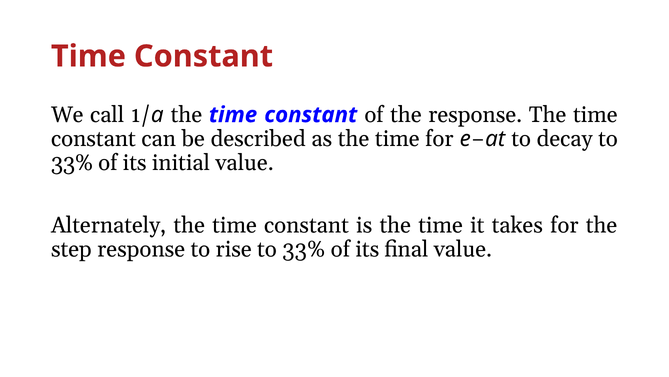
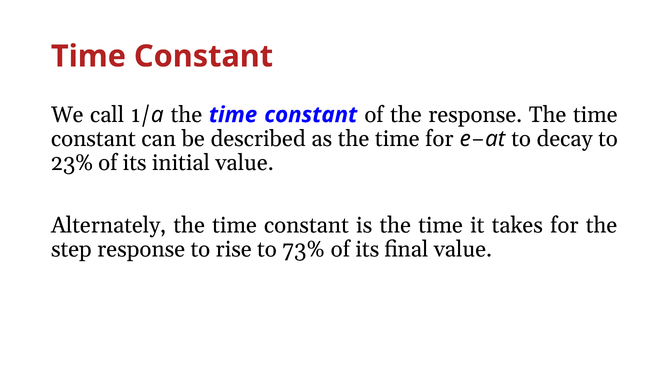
33%: 33% -> 23% (72, 163)
rise to 33%: 33% -> 73% (304, 249)
